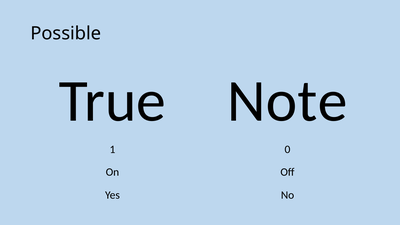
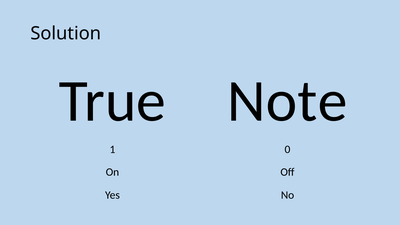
Possible: Possible -> Solution (66, 34)
